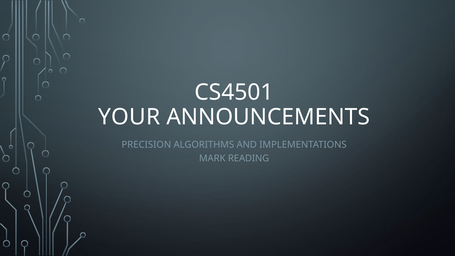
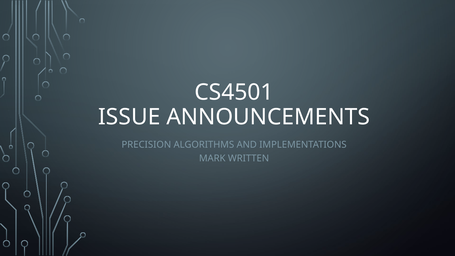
YOUR: YOUR -> ISSUE (129, 117)
READING: READING -> WRITTEN (249, 158)
